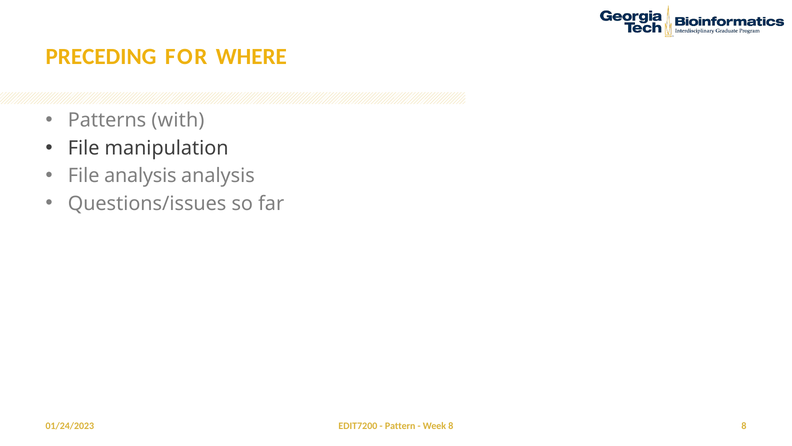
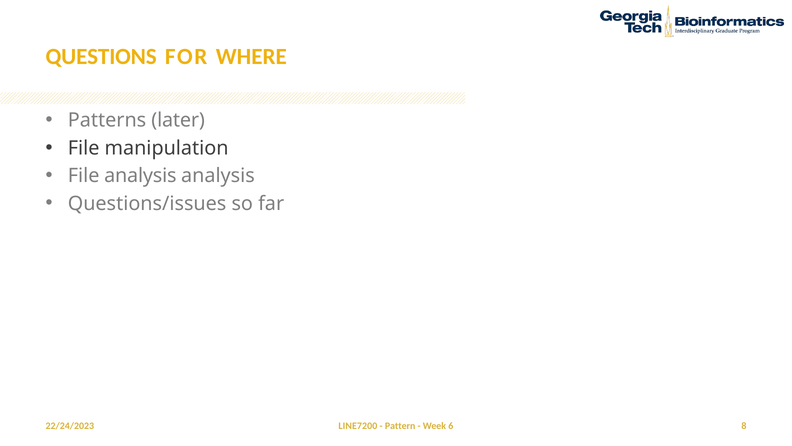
PRECEDING: PRECEDING -> QUESTIONS (101, 57)
with: with -> later (178, 120)
EDIT7200: EDIT7200 -> LINE7200 (358, 425)
Week 8: 8 -> 6 (451, 425)
01/24/2023: 01/24/2023 -> 22/24/2023 (70, 425)
